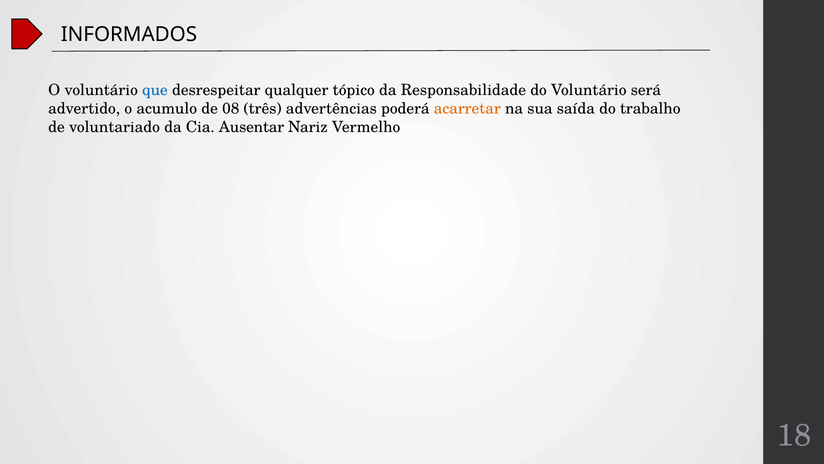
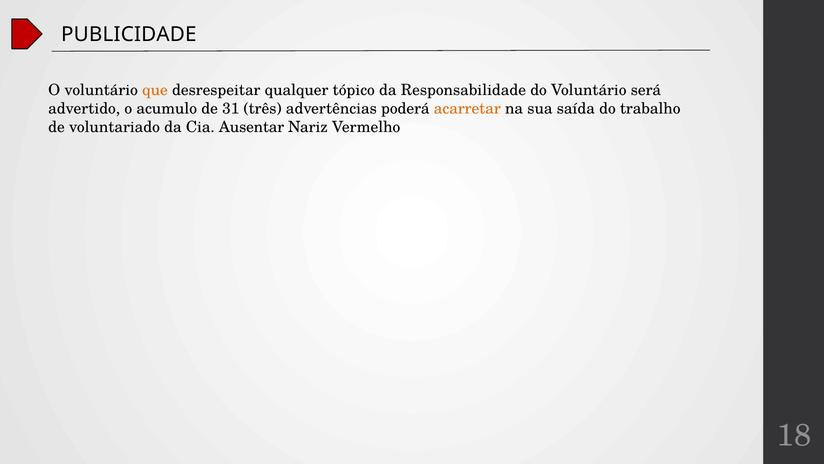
INFORMADOS: INFORMADOS -> PUBLICIDADE (129, 34)
que colour: blue -> orange (155, 90)
08: 08 -> 31 (231, 109)
